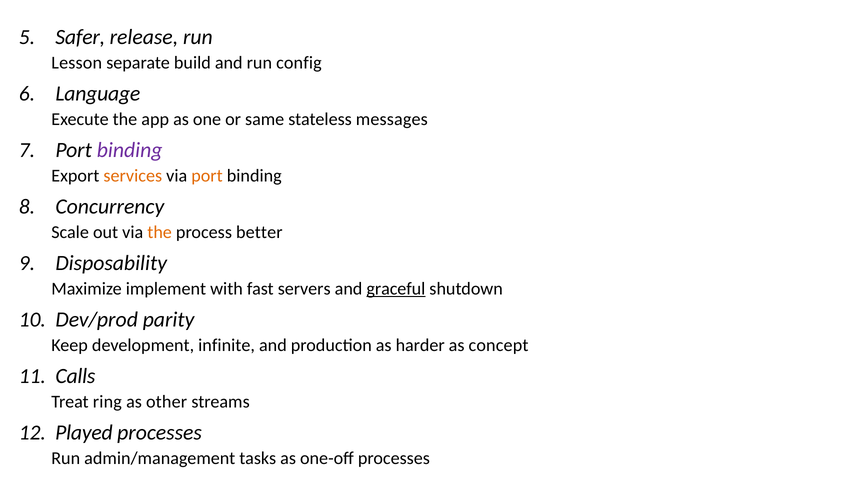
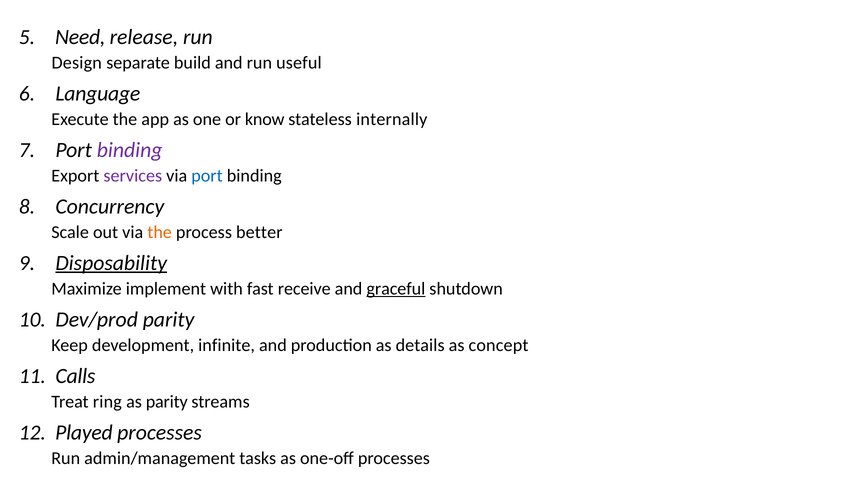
Safer: Safer -> Need (80, 37)
Lesson: Lesson -> Design (77, 63)
config: config -> useful (299, 63)
same: same -> know (265, 119)
messages: messages -> internally (392, 119)
services colour: orange -> purple (133, 176)
port colour: orange -> blue (207, 176)
Disposability underline: none -> present (111, 263)
servers: servers -> receive (304, 289)
harder: harder -> details (420, 346)
as other: other -> parity (167, 402)
